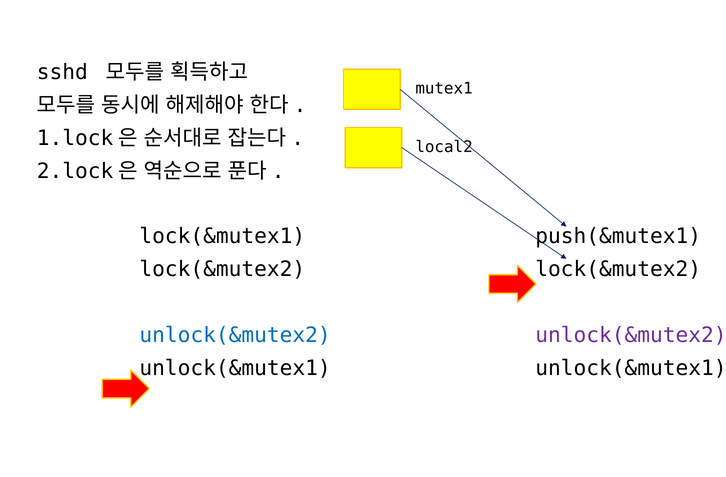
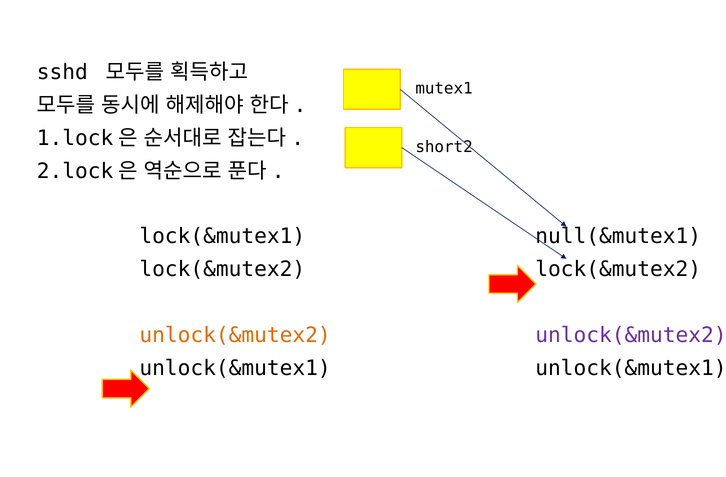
local2: local2 -> short2 (444, 147)
push(&mutex1: push(&mutex1 -> null(&mutex1 (618, 236)
unlock(&mutex2 colour: blue -> orange (235, 335)
